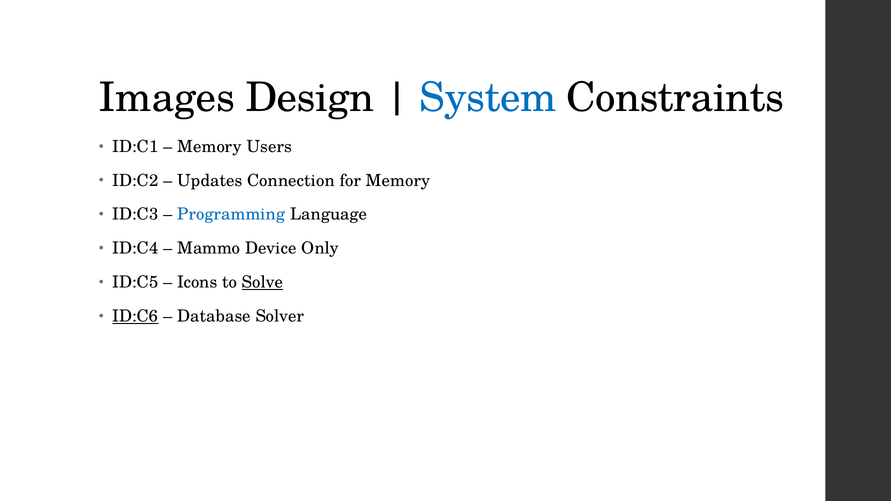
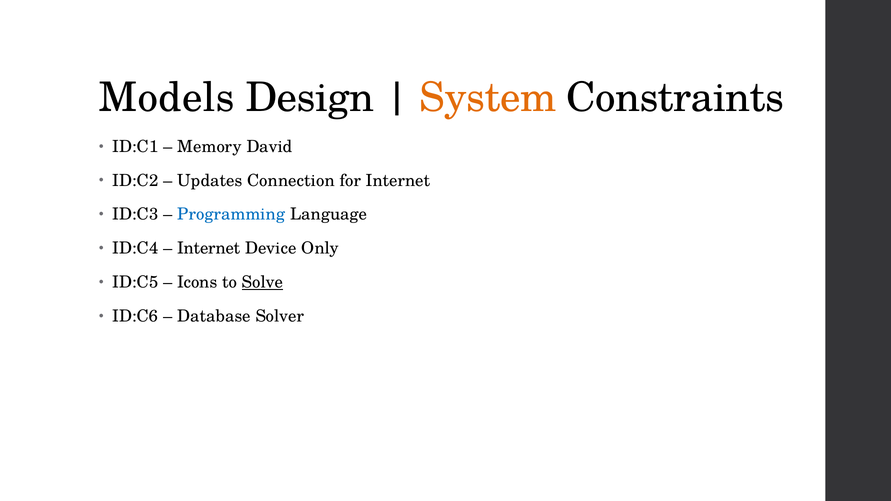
Images: Images -> Models (167, 98)
System colour: blue -> orange (488, 98)
Users: Users -> David (269, 147)
for Memory: Memory -> Internet (398, 181)
Mammo: Mammo -> Internet (209, 248)
ID:C6 underline: present -> none (135, 316)
